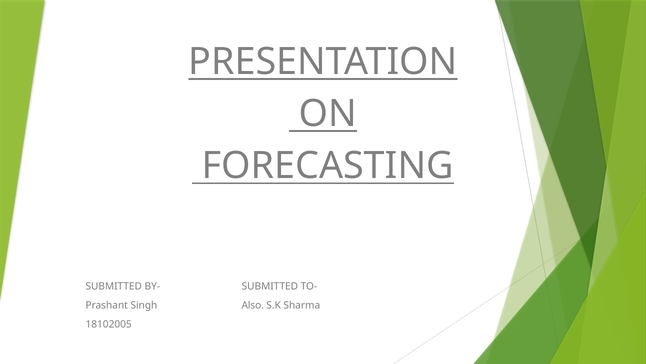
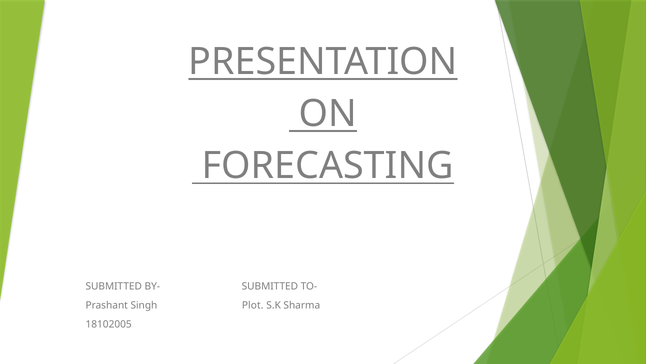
Also: Also -> Plot (253, 305)
